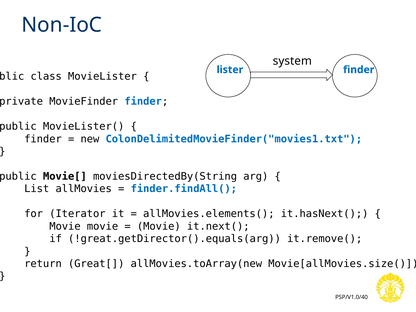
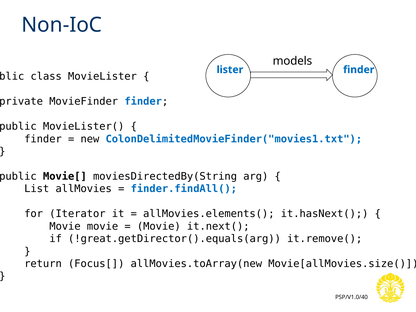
system: system -> models (292, 61)
Great[: Great[ -> Focus[ (96, 264)
